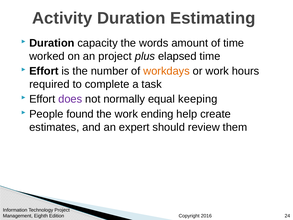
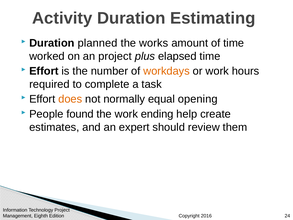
capacity: capacity -> planned (98, 43)
words: words -> works (154, 43)
does colour: purple -> orange (70, 99)
keeping: keeping -> opening (198, 99)
